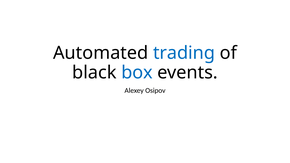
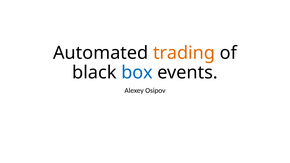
trading colour: blue -> orange (184, 53)
